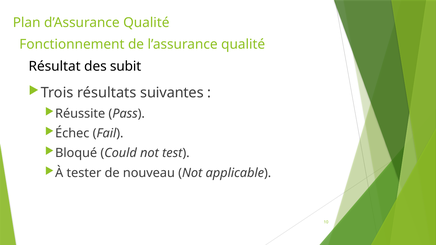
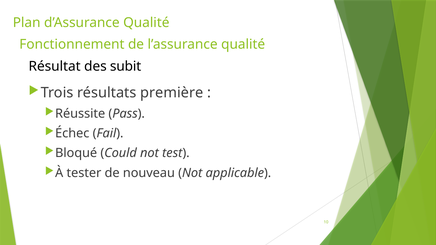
suivantes: suivantes -> première (172, 93)
